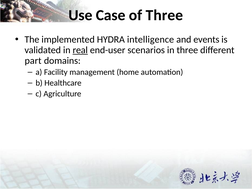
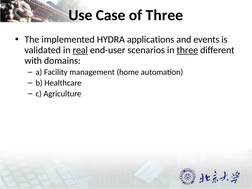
intelligence: intelligence -> applications (151, 39)
three underline: none -> present (187, 50)
part: part -> with (33, 61)
